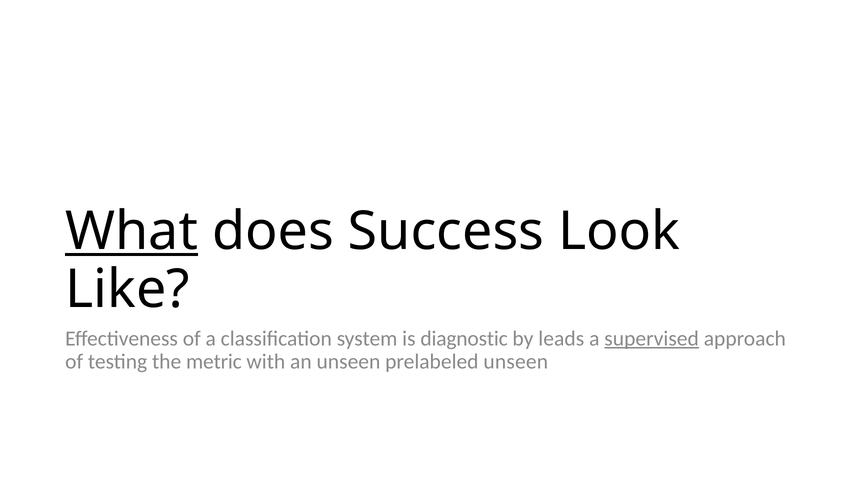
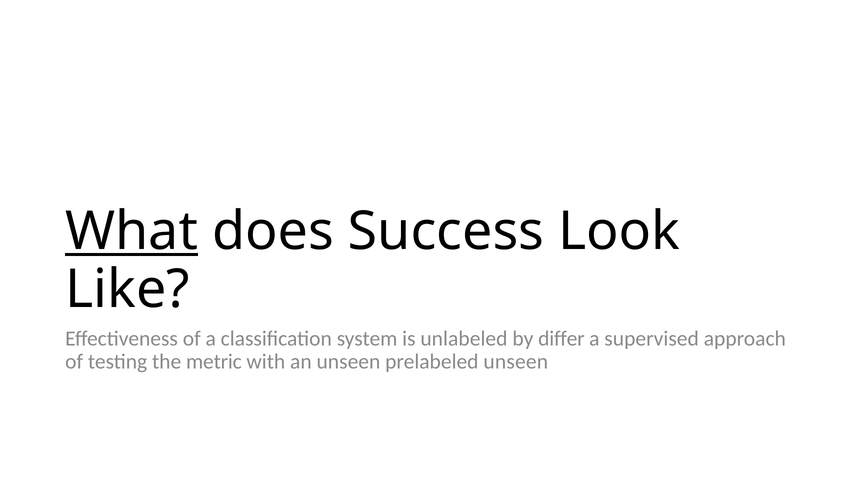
diagnostic: diagnostic -> unlabeled (464, 339)
leads: leads -> differ (561, 339)
supervised underline: present -> none (652, 339)
